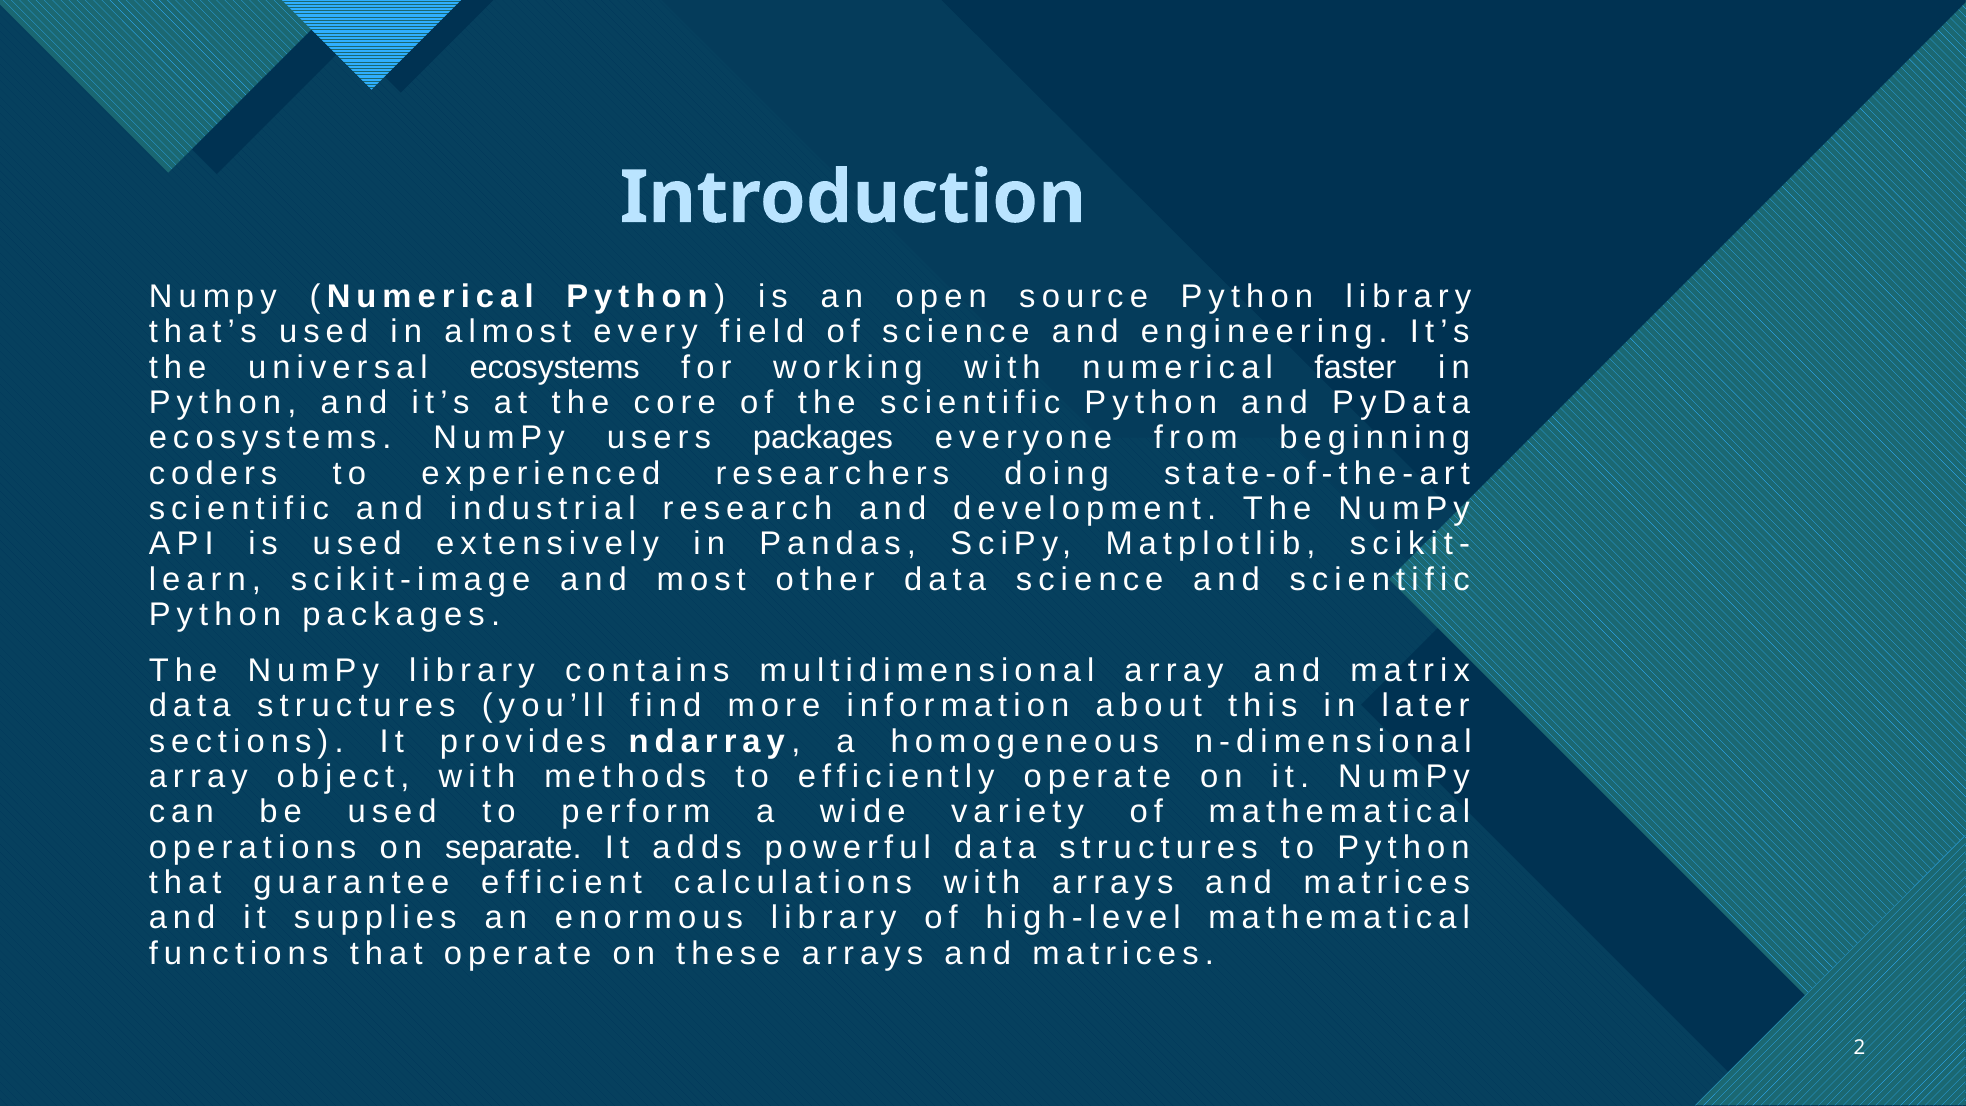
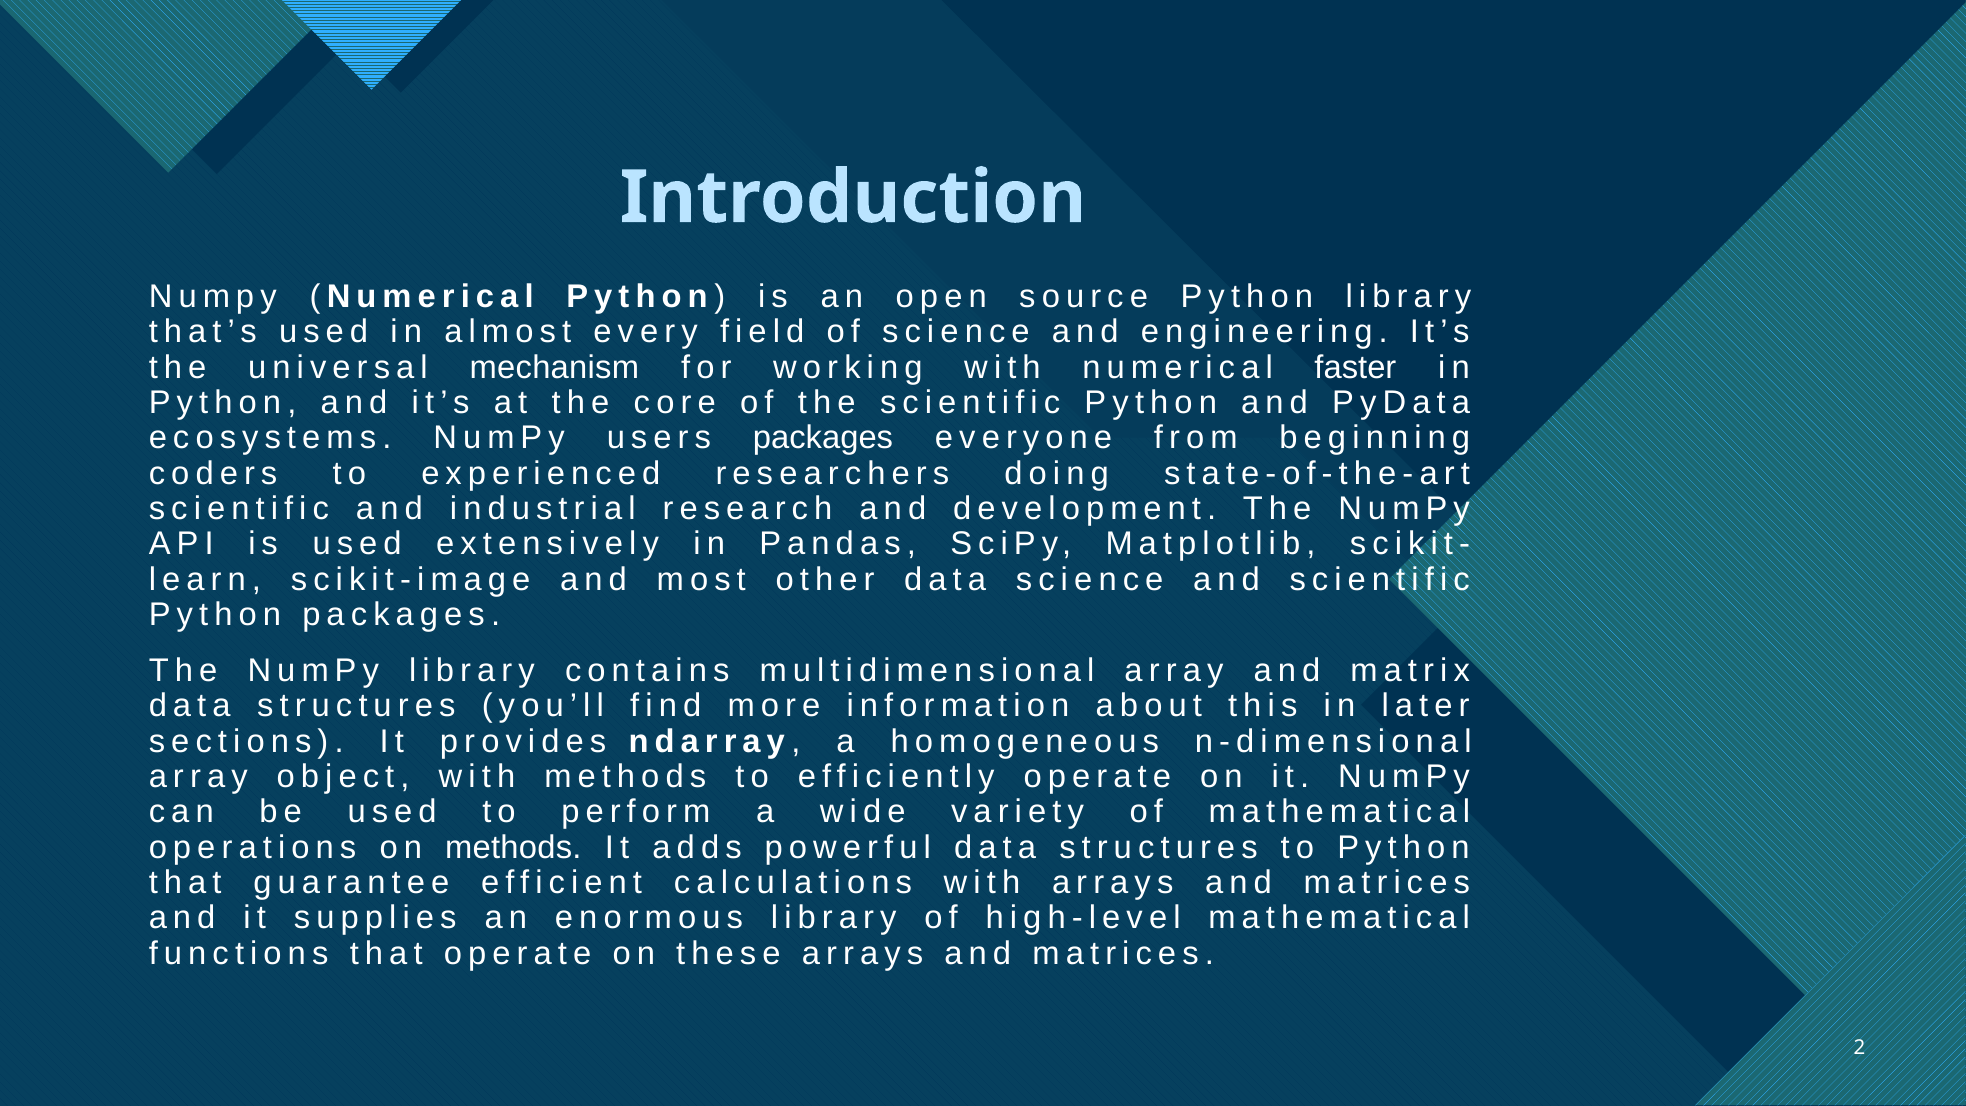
universal ecosystems: ecosystems -> mechanism (554, 367)
on separate: separate -> methods (513, 847)
